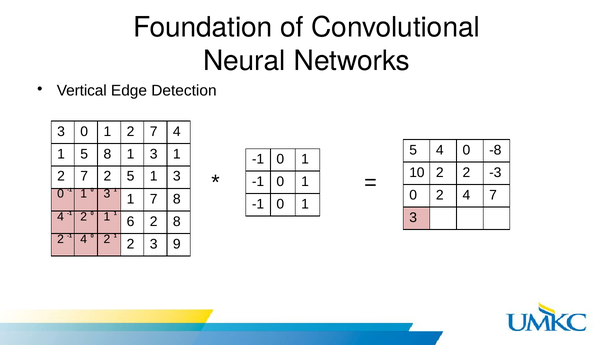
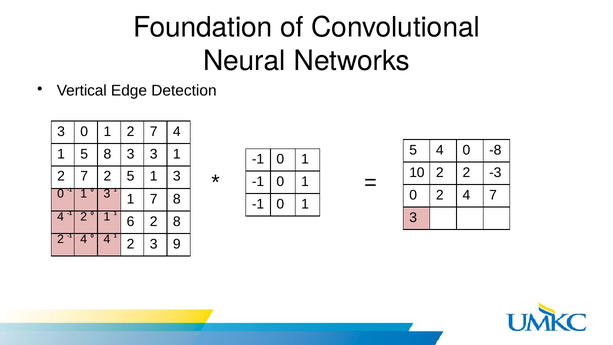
8 1: 1 -> 3 (131, 154)
4 0 2: 2 -> 4 (107, 239)
